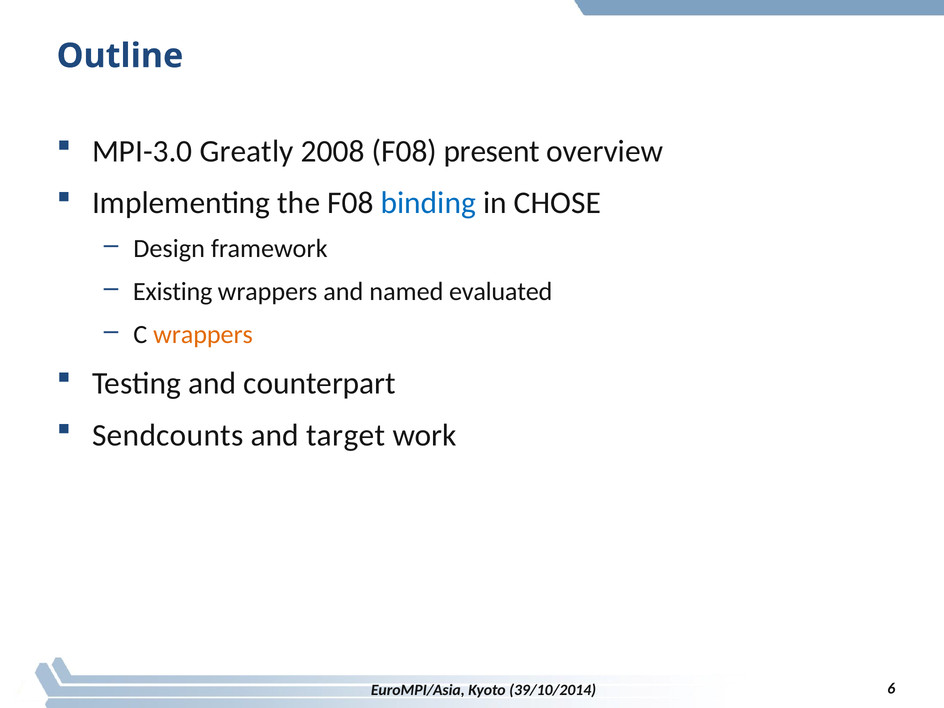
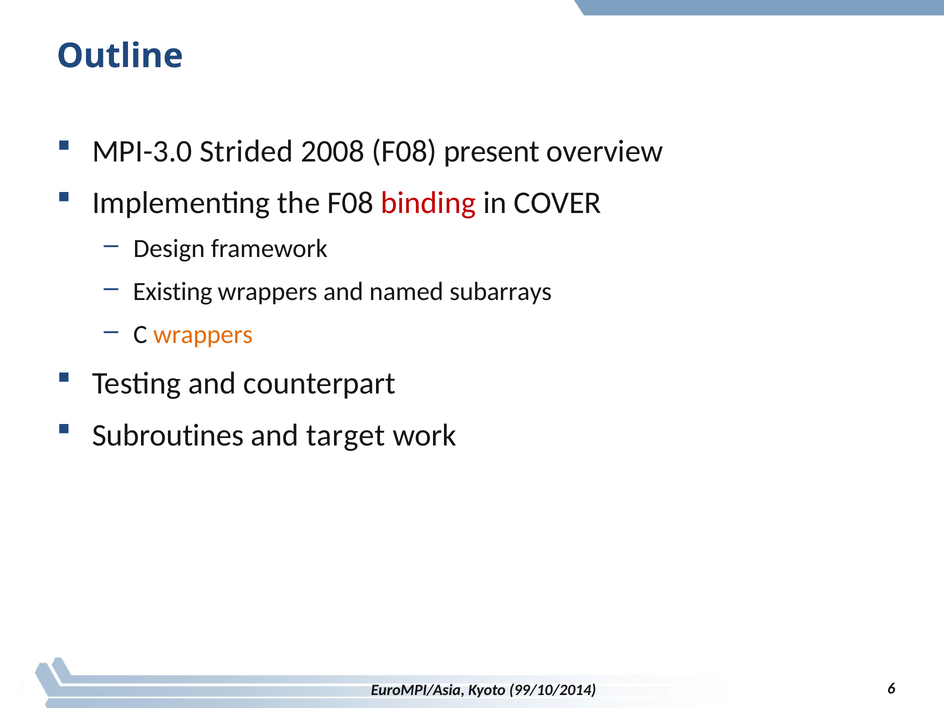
Greatly: Greatly -> Strided (246, 151)
binding colour: blue -> red (428, 203)
CHOSE: CHOSE -> COVER (558, 203)
evaluated: evaluated -> subarrays (501, 292)
Sendcounts: Sendcounts -> Subroutines (168, 435)
39/10/2014: 39/10/2014 -> 99/10/2014 (553, 690)
